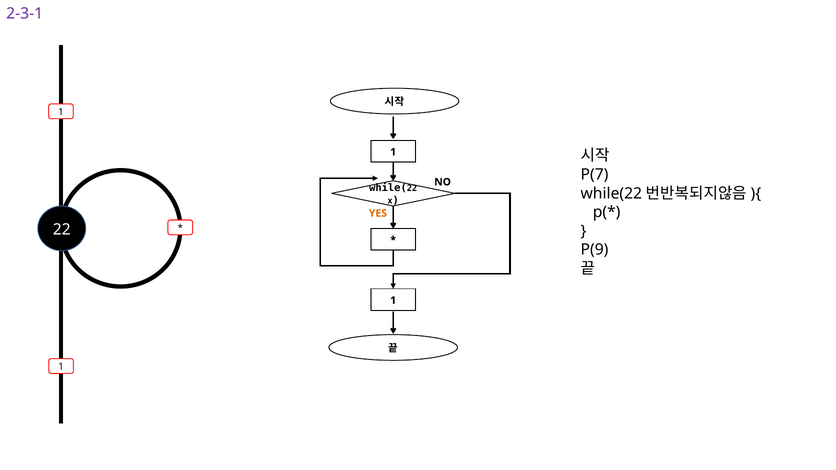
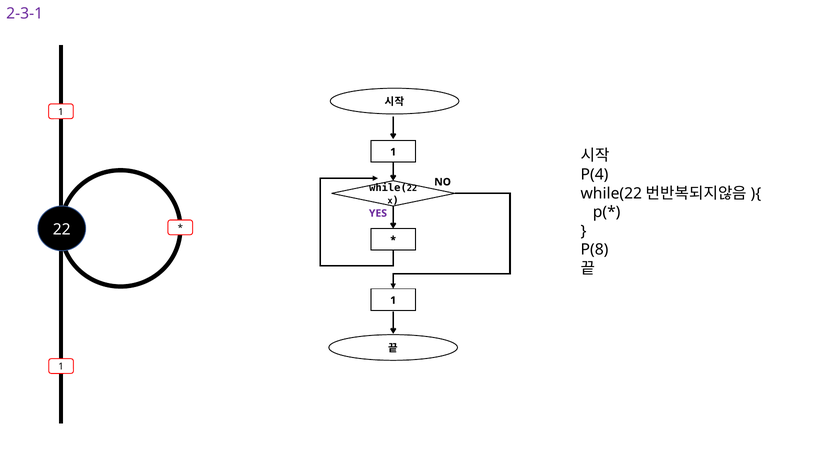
P(7: P(7 -> P(4 (595, 175)
YES colour: orange -> purple (378, 213)
P(9: P(9 -> P(8 (595, 250)
